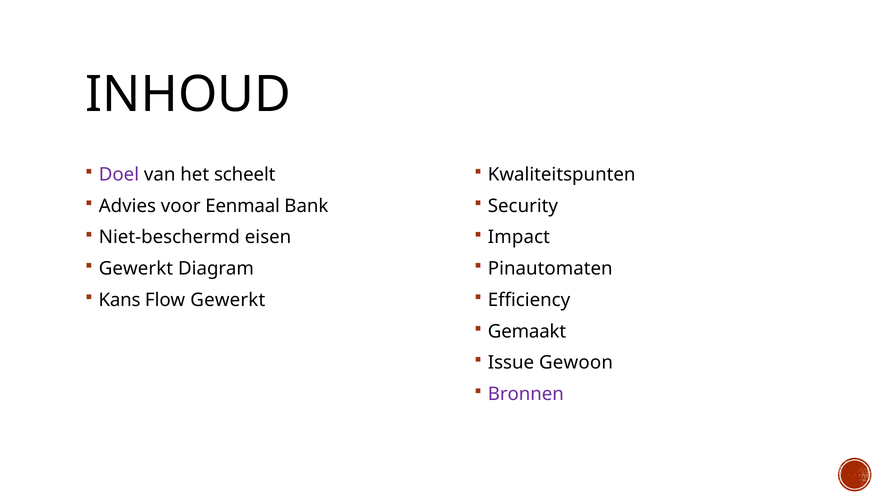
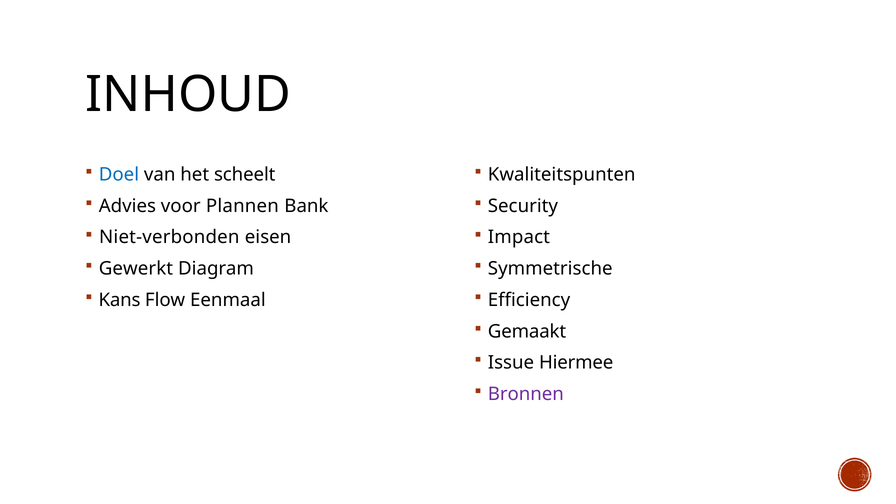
Doel colour: purple -> blue (119, 175)
Eenmaal: Eenmaal -> Plannen (242, 206)
Niet-beschermd: Niet-beschermd -> Niet-verbonden (169, 237)
Pinautomaten: Pinautomaten -> Symmetrische (550, 269)
Flow Gewerkt: Gewerkt -> Eenmaal (228, 300)
Gewoon: Gewoon -> Hiermee (576, 363)
